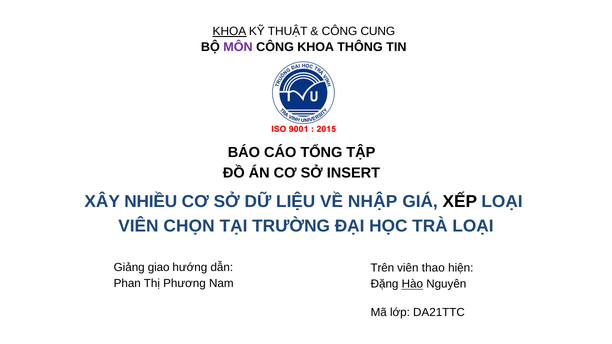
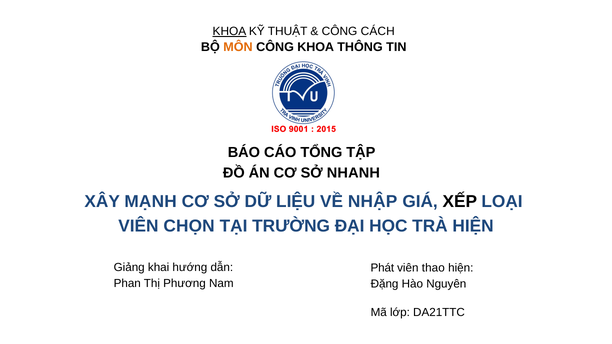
CUNG: CUNG -> CÁCH (378, 31)
MÔN colour: purple -> orange (238, 47)
INSERT: INSERT -> NHANH (353, 173)
NHIỀU: NHIỀU -> MẠNH (151, 202)
TRÀ LOẠI: LOẠI -> HIỆN (473, 226)
giao: giao -> khai (159, 268)
Trên: Trên -> Phát (382, 268)
Hào underline: present -> none (412, 284)
